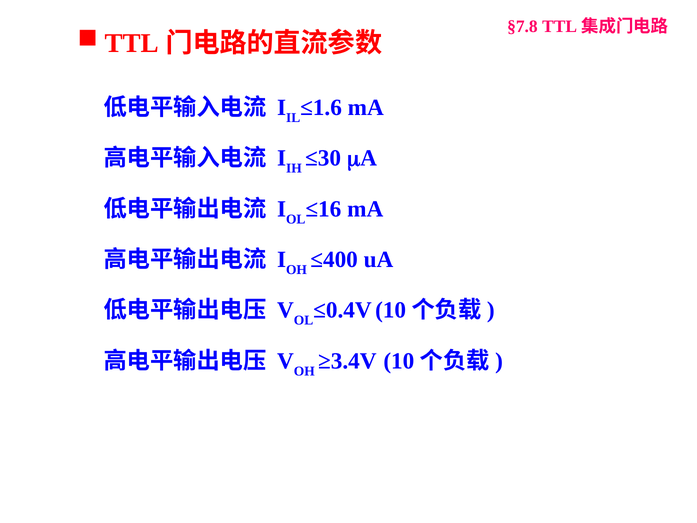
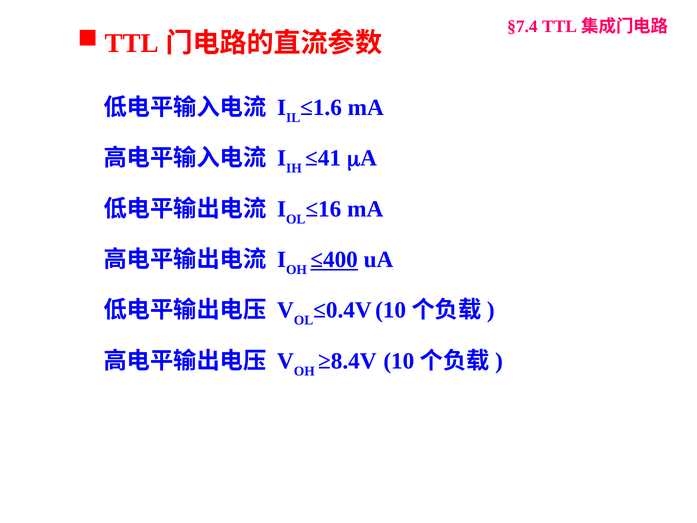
§7.8: §7.8 -> §7.4 (522, 26)
≤30: ≤30 -> ≤41 (323, 158)
≤400 underline: none -> present (334, 259)
≥3.4V: ≥3.4V -> ≥8.4V (347, 361)
